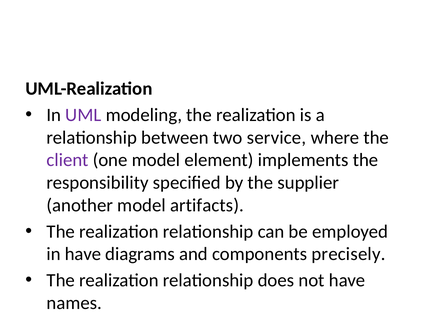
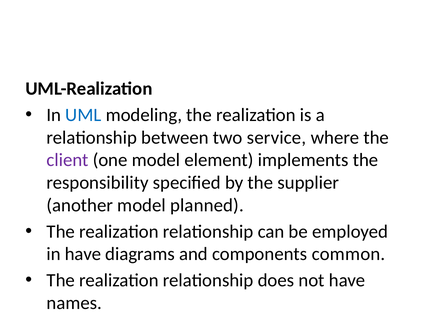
UML colour: purple -> blue (83, 115)
artifacts: artifacts -> planned (207, 205)
precisely: precisely -> common (349, 254)
